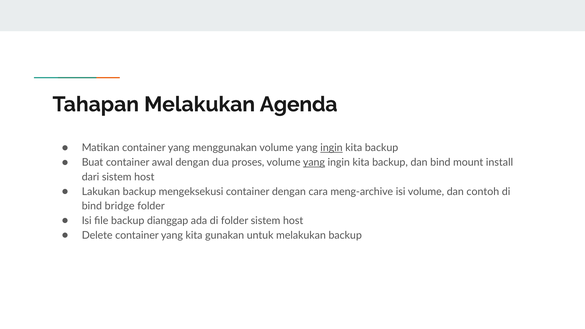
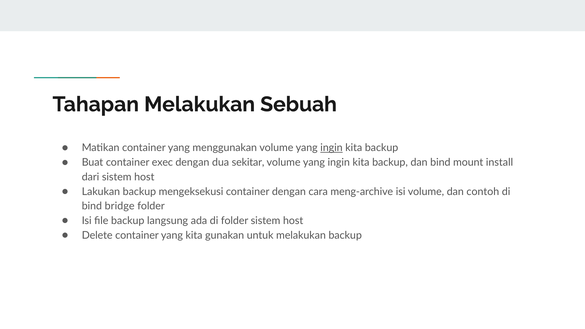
Agenda: Agenda -> Sebuah (299, 104)
awal: awal -> exec (162, 162)
proses: proses -> sekitar (248, 162)
yang underline: present -> none (314, 162)
dianggap: dianggap -> langsung (168, 221)
